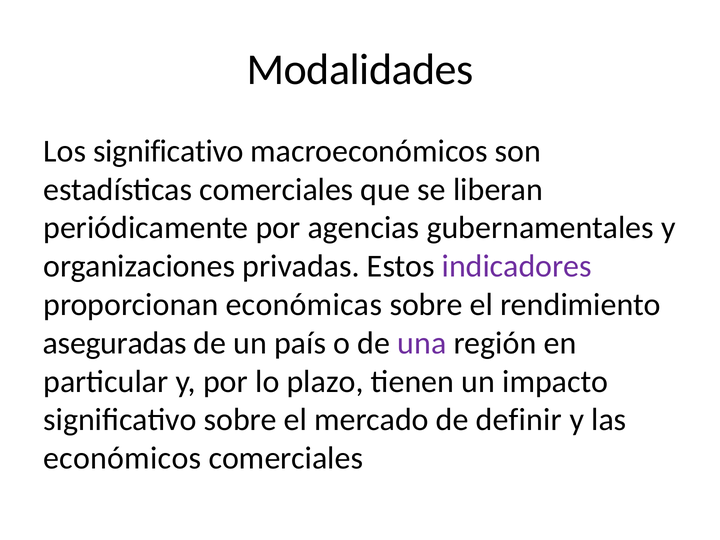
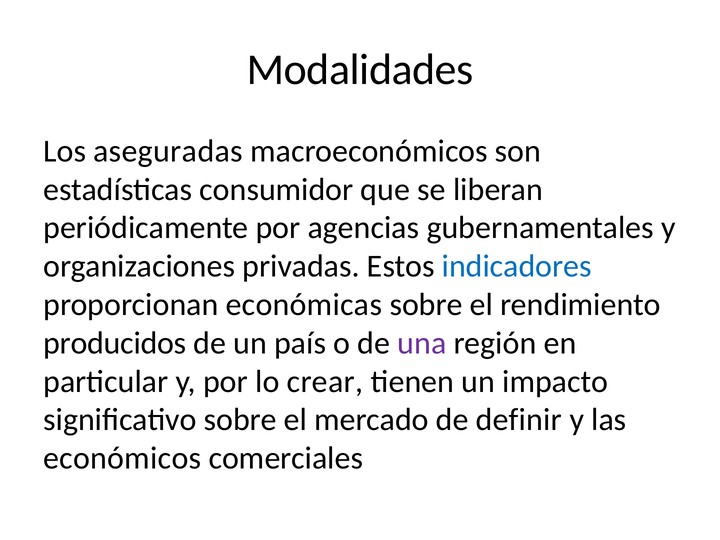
Los significativo: significativo -> aseguradas (168, 151)
estadísticas comerciales: comerciales -> consumidor (276, 189)
indicadores colour: purple -> blue (517, 266)
aseguradas: aseguradas -> producidos (115, 343)
plazo: plazo -> crear (325, 381)
